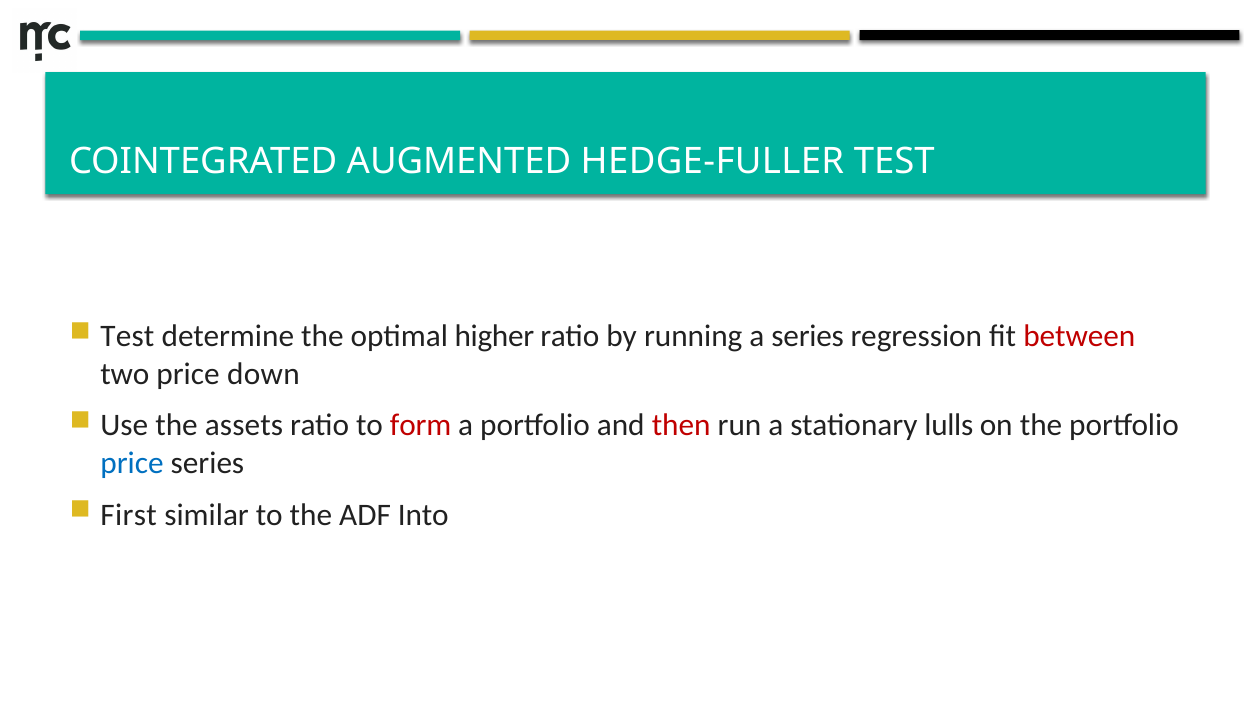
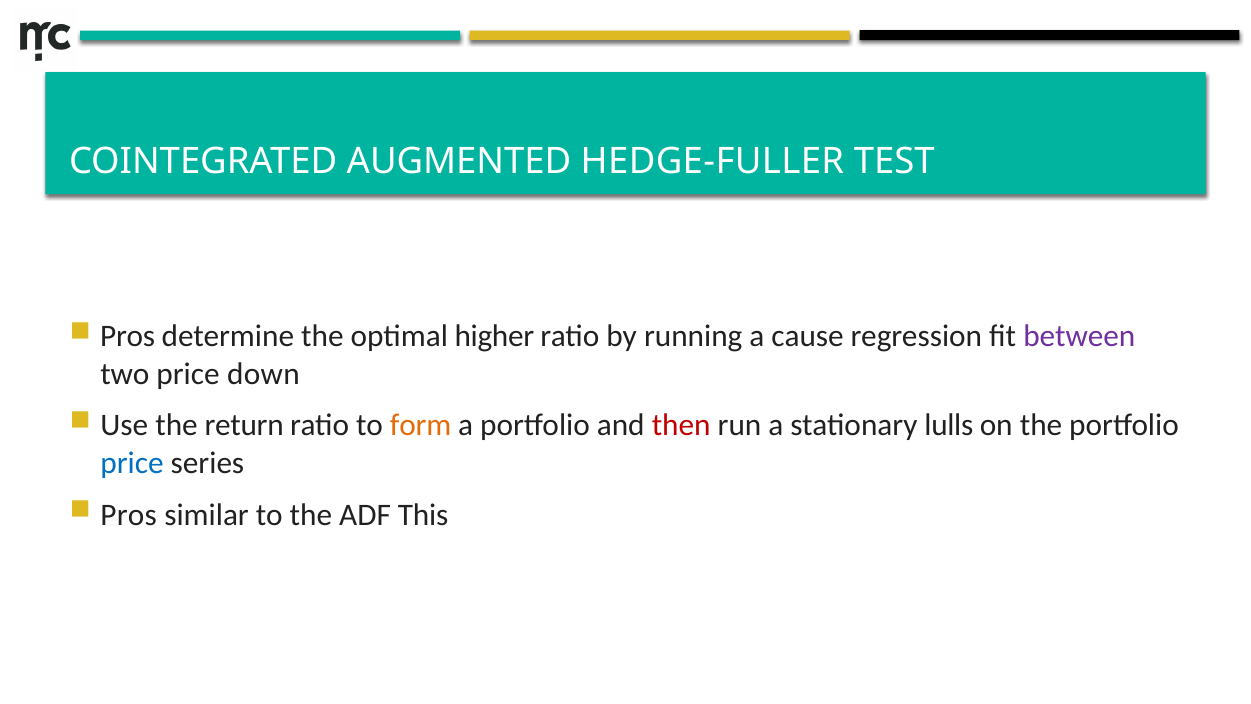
Test: Test -> Pros (128, 336)
a series: series -> cause (808, 336)
between colour: red -> purple (1079, 336)
assets: assets -> return (244, 425)
form colour: red -> orange (421, 425)
First: First -> Pros (129, 514)
Into: Into -> This (423, 514)
